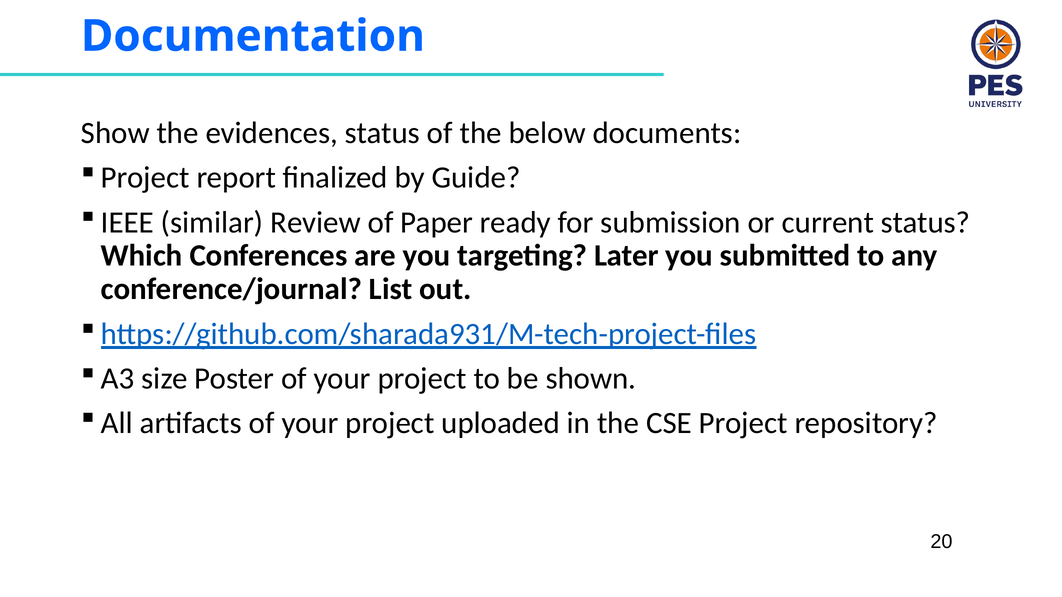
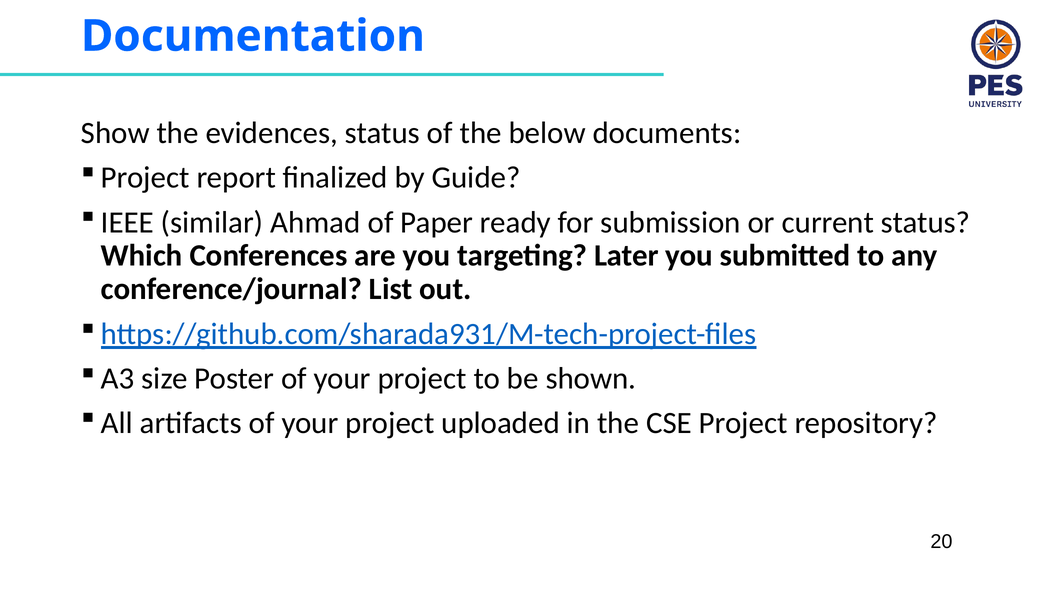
Review: Review -> Ahmad (315, 222)
